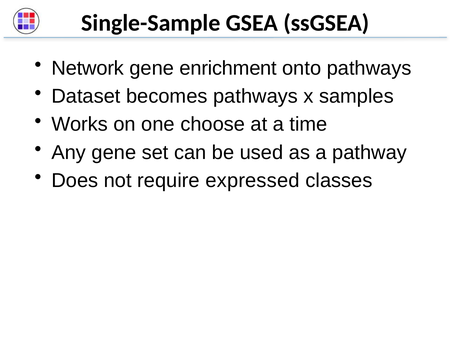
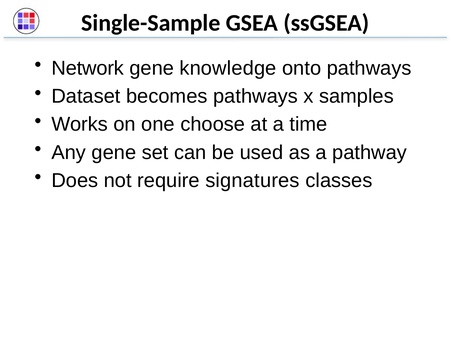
enrichment: enrichment -> knowledge (228, 68)
expressed: expressed -> signatures (253, 181)
